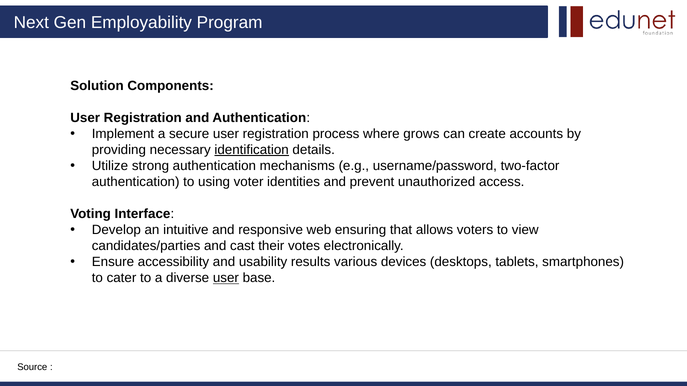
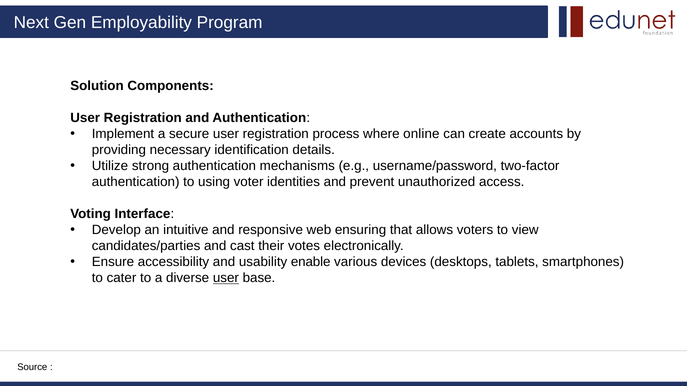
grows: grows -> online (421, 134)
identification underline: present -> none (252, 150)
results: results -> enable (311, 262)
